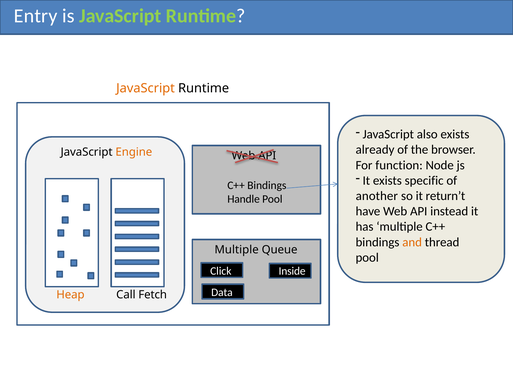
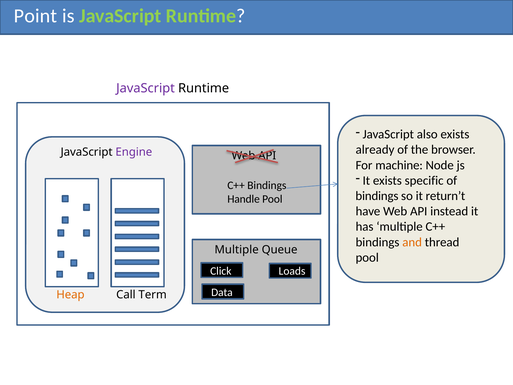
Entry: Entry -> Point (36, 16)
JavaScript colour: orange -> purple (145, 88)
Engine colour: orange -> purple (134, 152)
function: function -> machine (399, 165)
another: another -> bindings (377, 196)
Inside: Inside -> Loads (292, 271)
Fetch: Fetch -> Term (153, 295)
